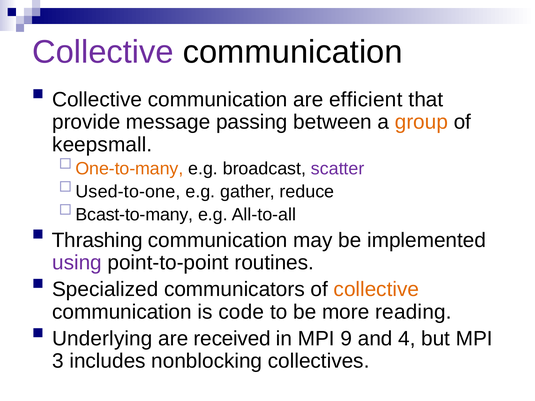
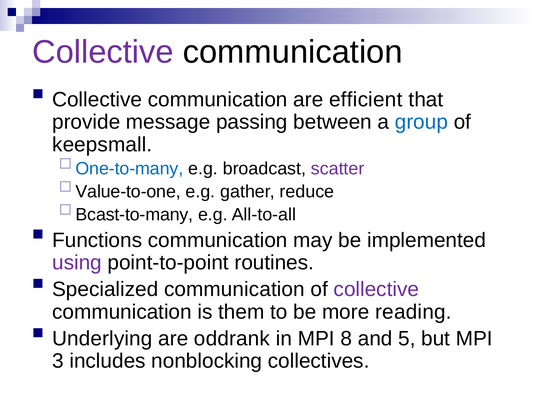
group colour: orange -> blue (421, 122)
One-to-many colour: orange -> blue (129, 169)
Used-to-one: Used-to-one -> Value-to-one (128, 192)
Thrashing: Thrashing -> Functions (97, 240)
Specialized communicators: communicators -> communication (234, 290)
collective colour: orange -> purple (376, 290)
code: code -> them (241, 312)
received: received -> oddrank (232, 339)
9: 9 -> 8 (346, 339)
4: 4 -> 5 (407, 339)
